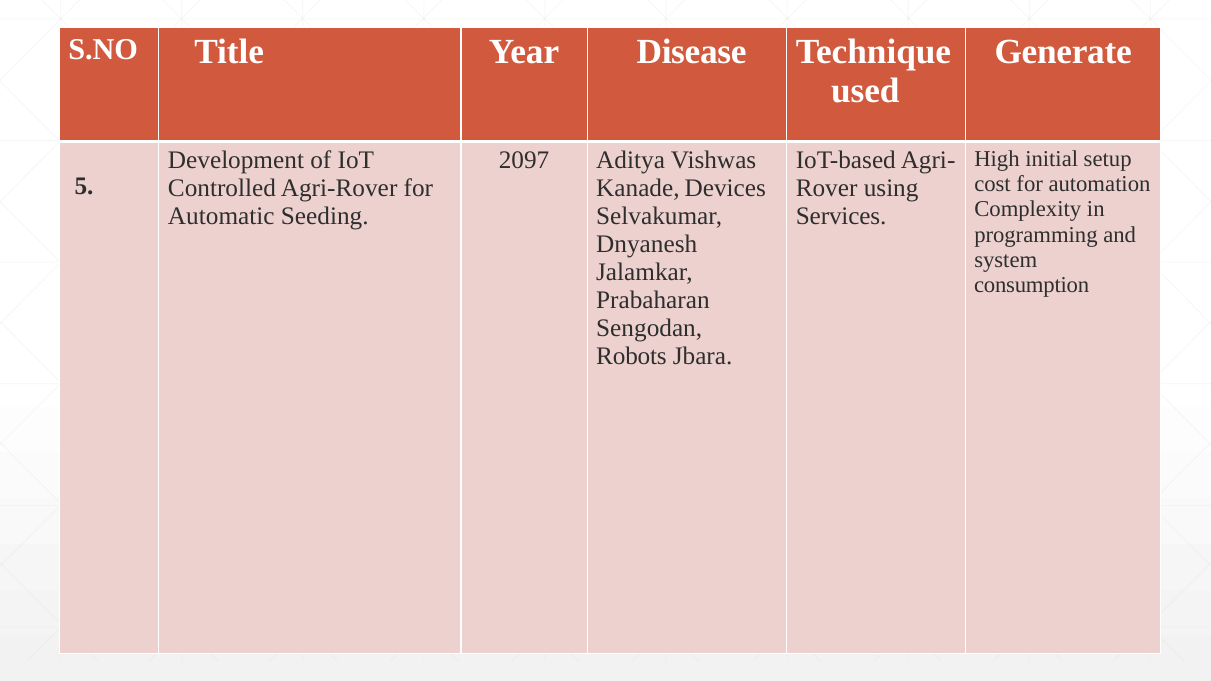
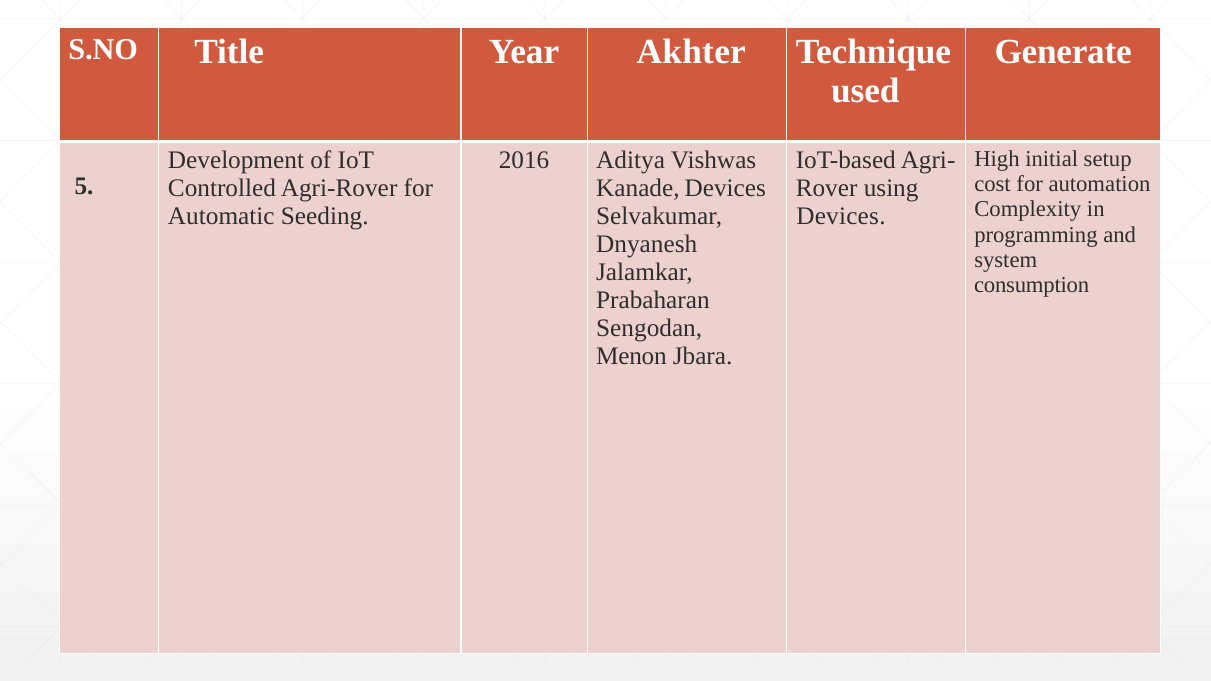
Disease: Disease -> Akhter (691, 52)
2097: 2097 -> 2016 (524, 161)
Services: Services -> Devices (841, 217)
Robots: Robots -> Menon (631, 357)
